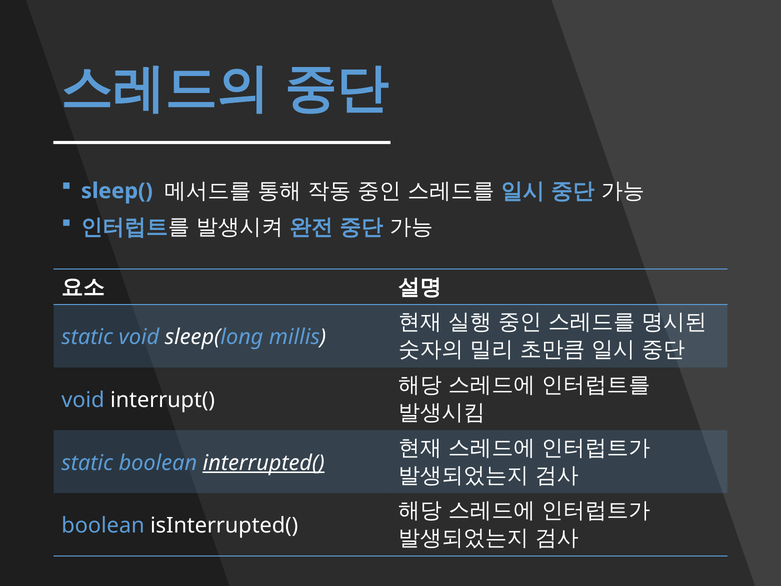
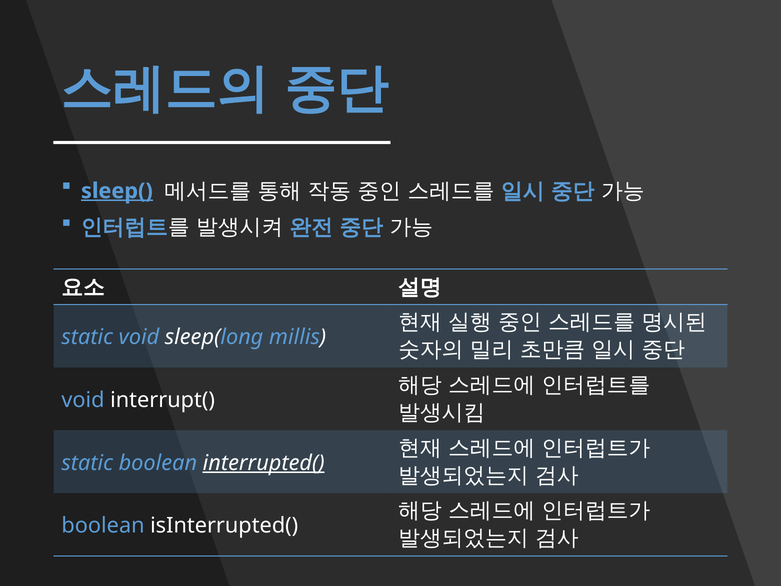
sleep( underline: none -> present (117, 191)
